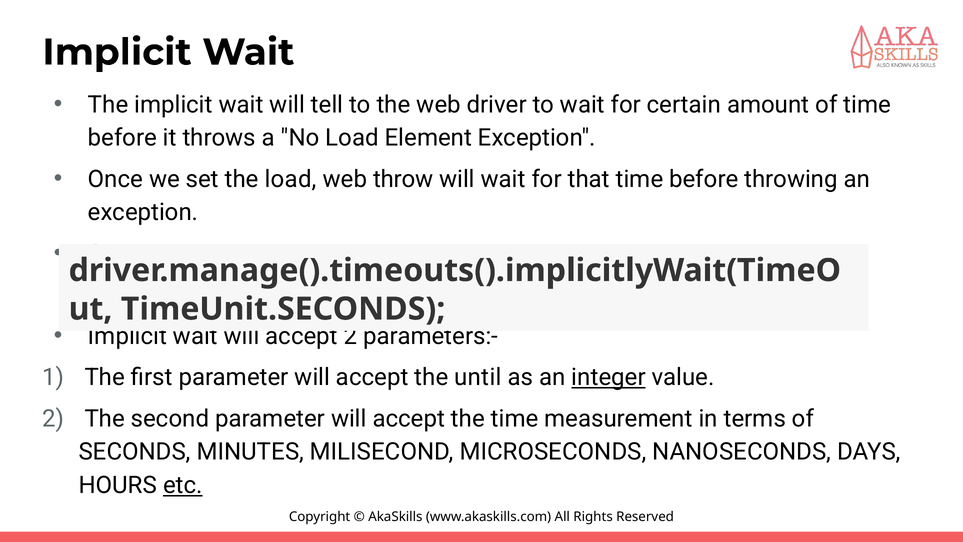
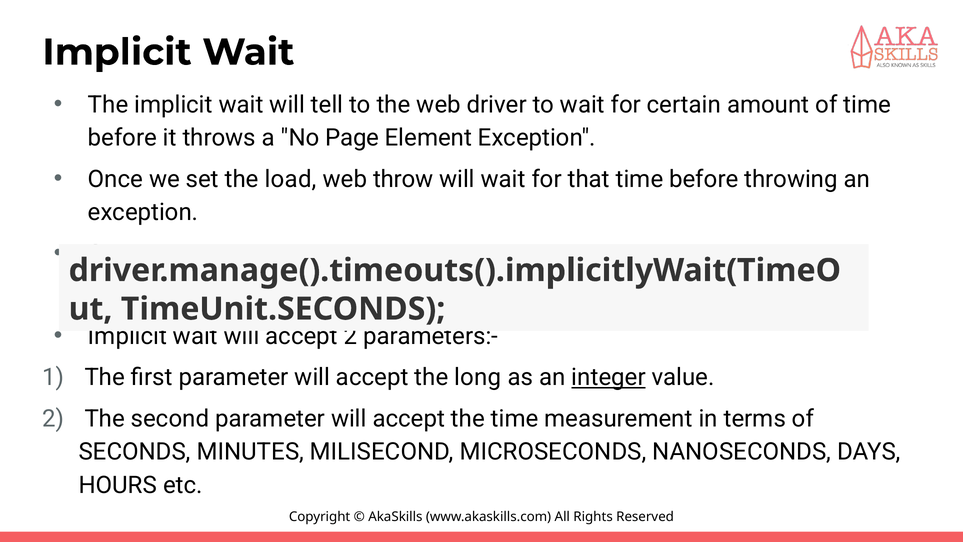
No Load: Load -> Page (352, 138)
until: until -> long (478, 377)
etc underline: present -> none (183, 485)
